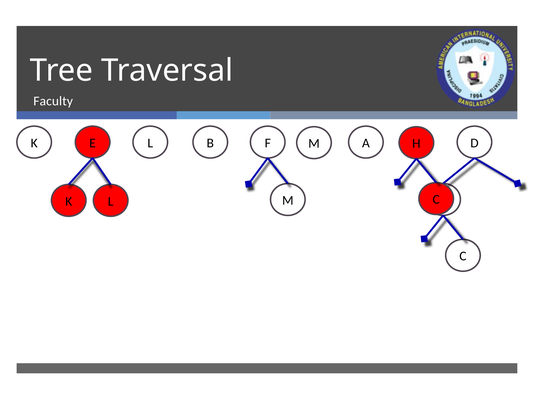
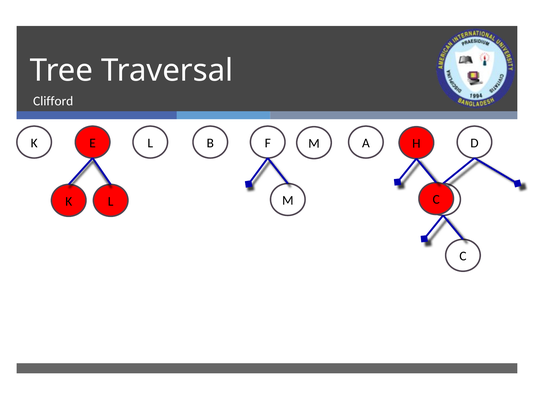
Faculty: Faculty -> Clifford (53, 101)
